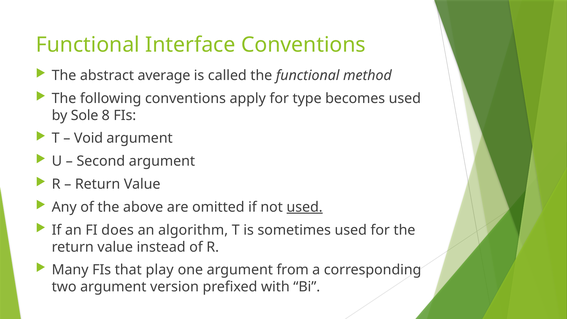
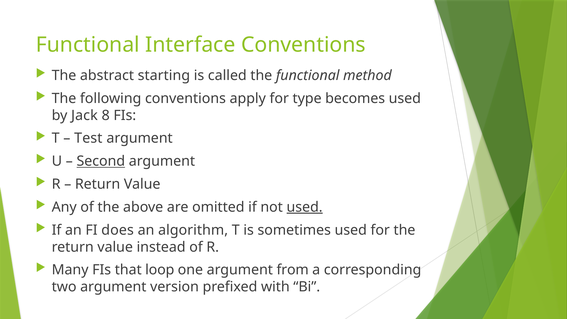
average: average -> starting (164, 75)
Sole: Sole -> Jack (84, 115)
Void: Void -> Test (88, 138)
Second underline: none -> present (101, 161)
play: play -> loop (160, 270)
